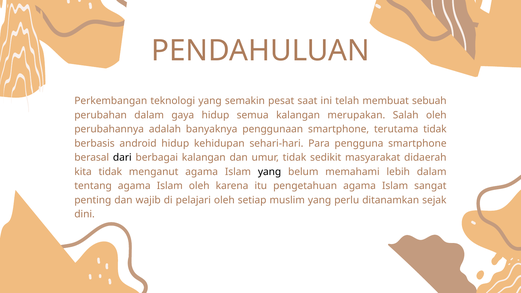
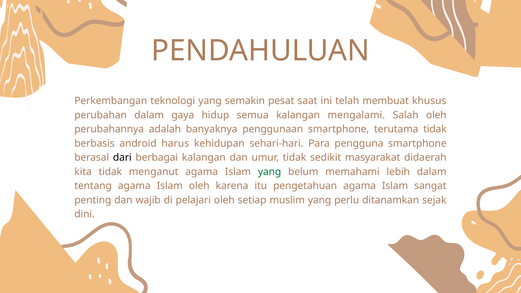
sebuah: sebuah -> khusus (429, 101)
merupakan: merupakan -> mengalami (356, 115)
android hidup: hidup -> harus (175, 143)
yang colour: black -> green (270, 172)
